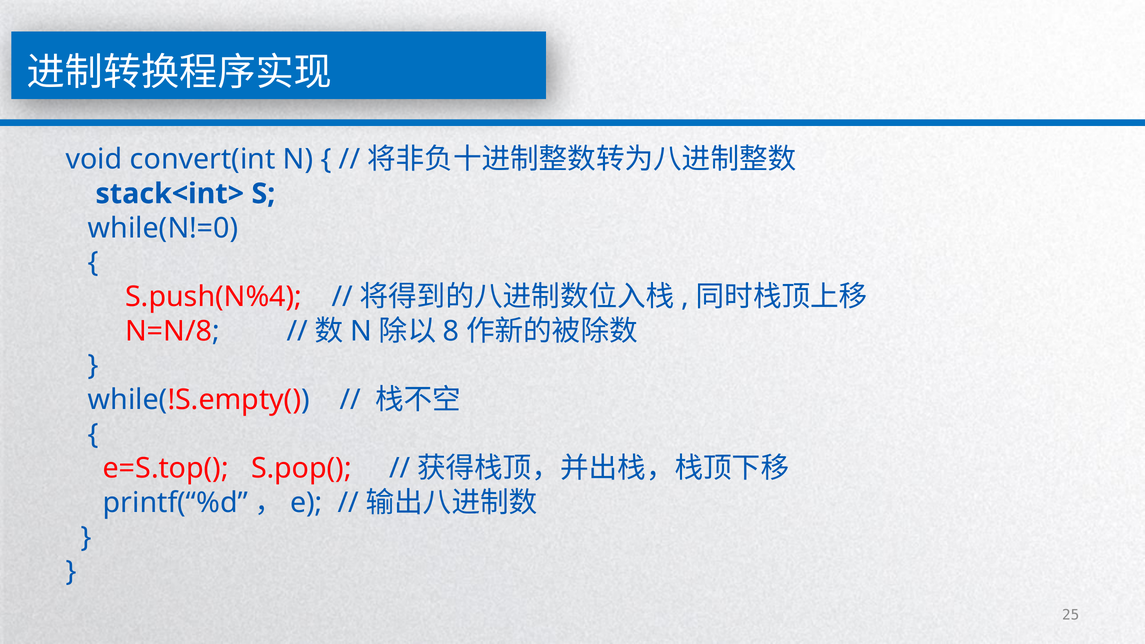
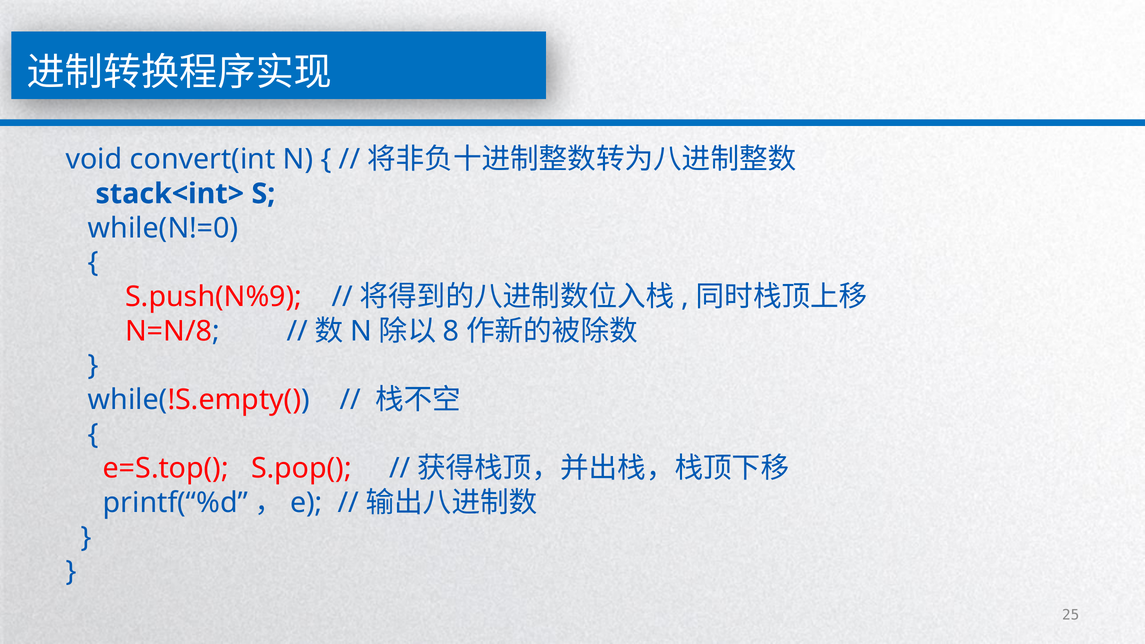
S.push(N%4: S.push(N%4 -> S.push(N%9 (214, 297)
